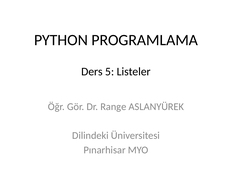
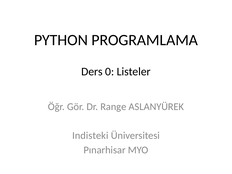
5: 5 -> 0 (110, 72)
Dilindeki: Dilindeki -> Indisteki (90, 136)
